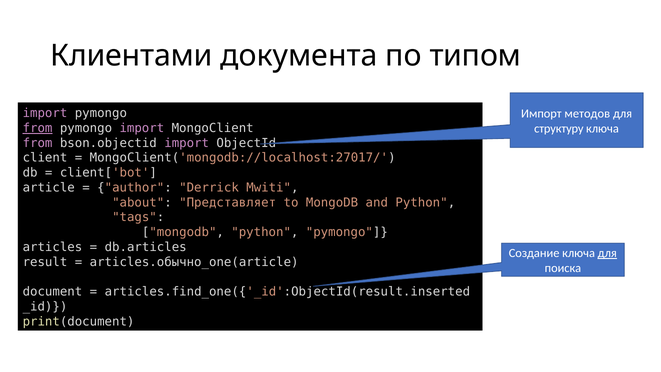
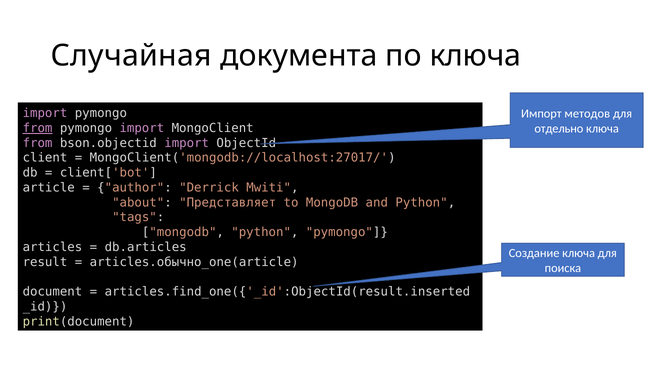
Клиентами: Клиентами -> Случайная (131, 56)
по типом: типом -> ключа (475, 56)
структуру: структуру -> отдельно (559, 128)
для underline: present -> none (607, 253)
